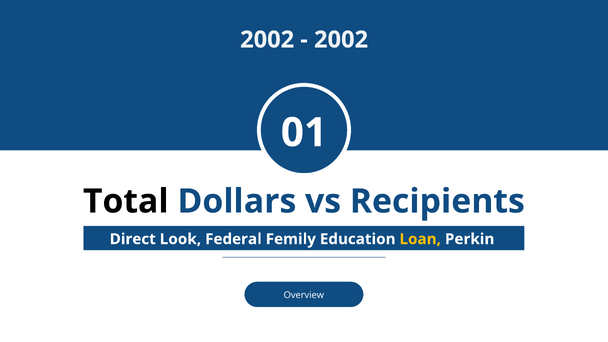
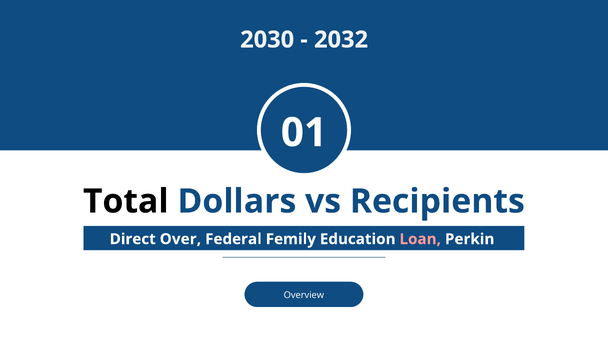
2002: 2002 -> 2030 (267, 40)
2002: 2002 -> 2032 (341, 40)
Look: Look -> Over (180, 239)
Loan colour: yellow -> pink (420, 239)
